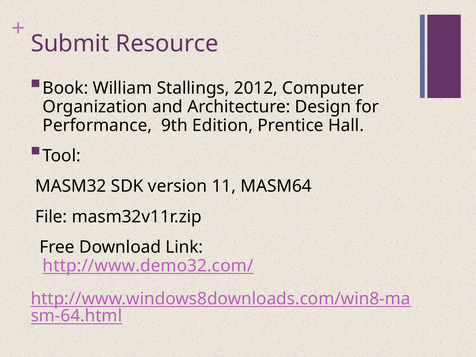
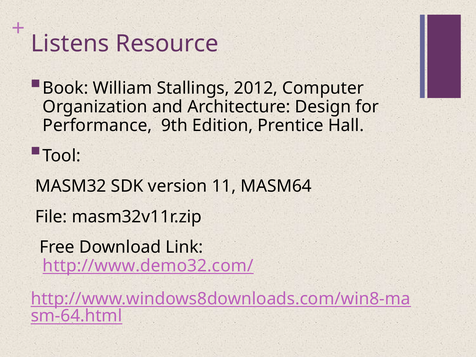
Submit: Submit -> Listens (70, 44)
